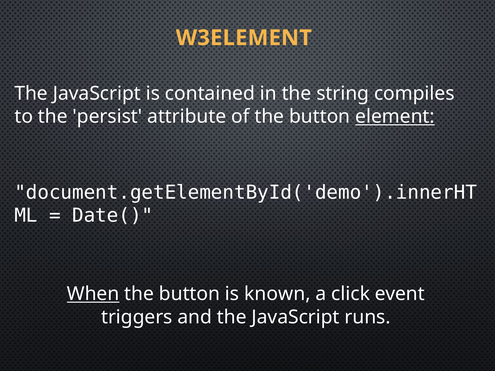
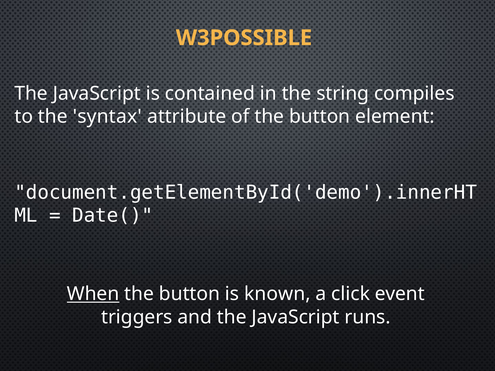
W3ELEMENT: W3ELEMENT -> W3POSSIBLE (244, 38)
persist: persist -> syntax (107, 117)
element underline: present -> none (395, 117)
